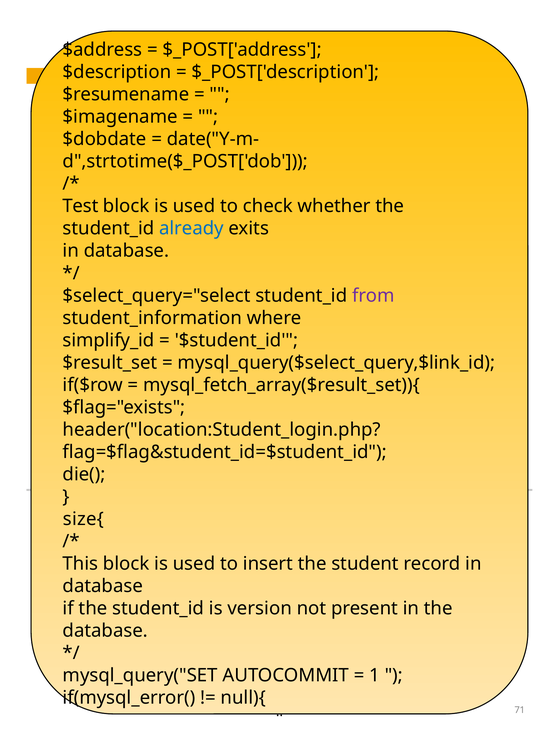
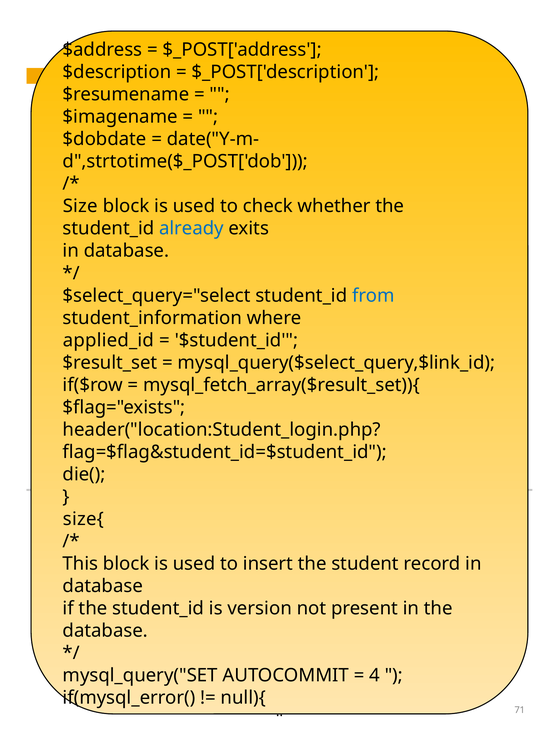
Test: Test -> Size (80, 206)
from colour: purple -> blue (373, 296)
simplify_id: simplify_id -> applied_id (108, 340)
1: 1 -> 4 (375, 676)
